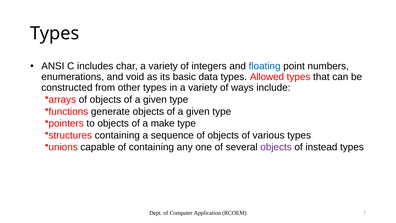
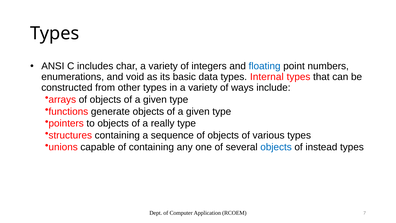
Allowed: Allowed -> Internal (267, 77)
make: make -> really (163, 123)
objects colour: purple -> blue (276, 147)
